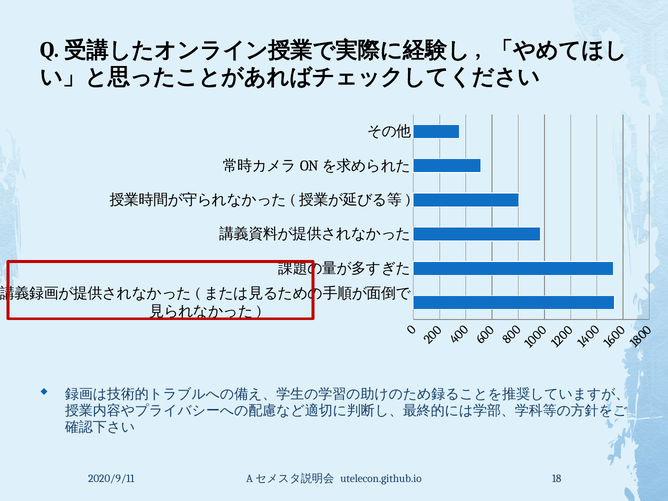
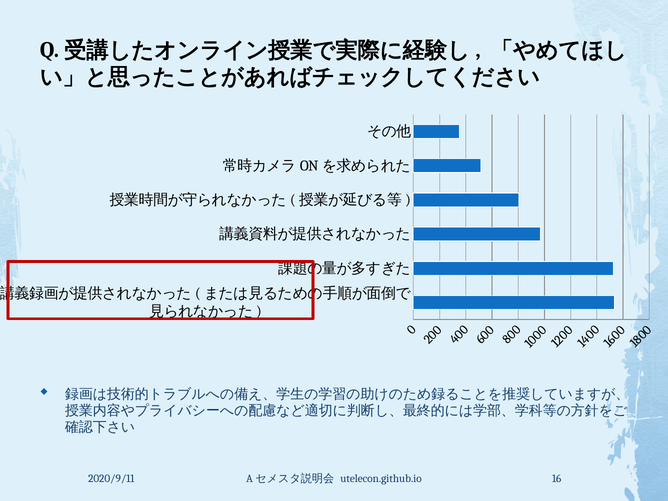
18: 18 -> 16 (557, 478)
